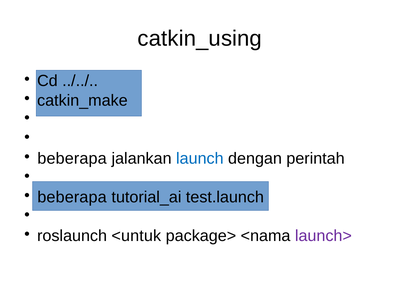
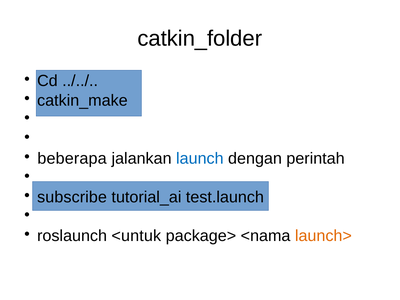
catkin_using: catkin_using -> catkin_folder (200, 39)
beberapa: beberapa -> subscribe (72, 197)
launch> colour: purple -> orange (323, 236)
